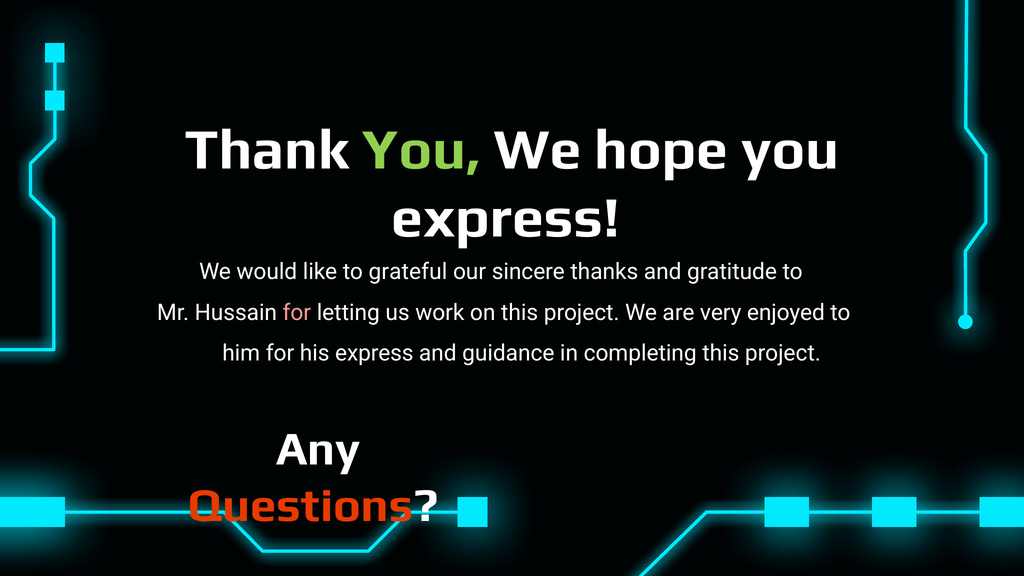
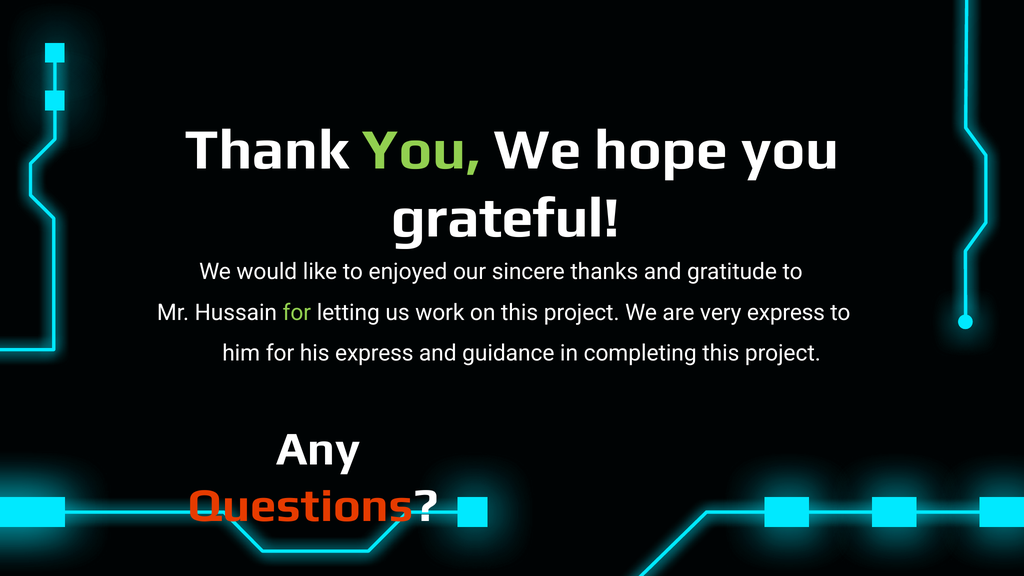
express: express -> grateful (506, 218)
grateful: grateful -> enjoyed (408, 272)
for colour: pink -> light green (297, 313)
very enjoyed: enjoyed -> express (786, 313)
